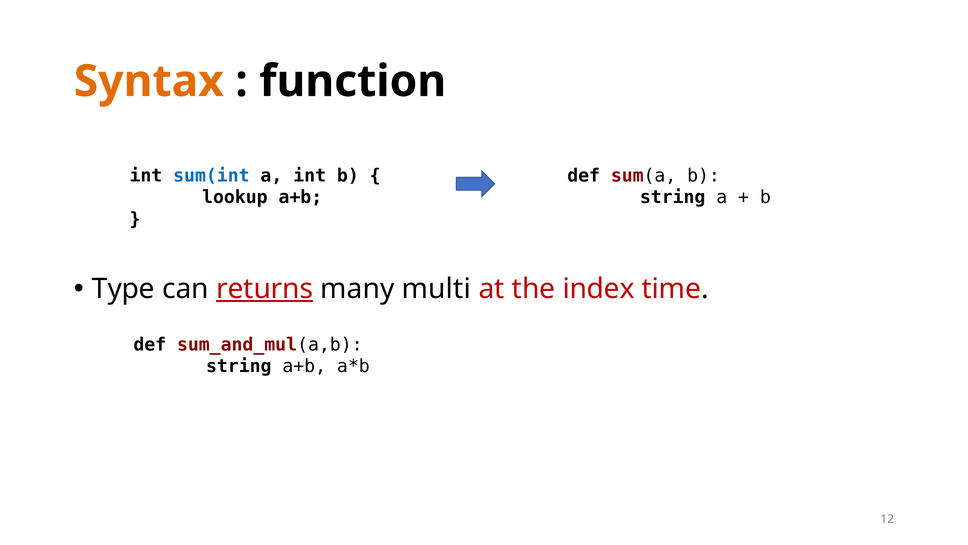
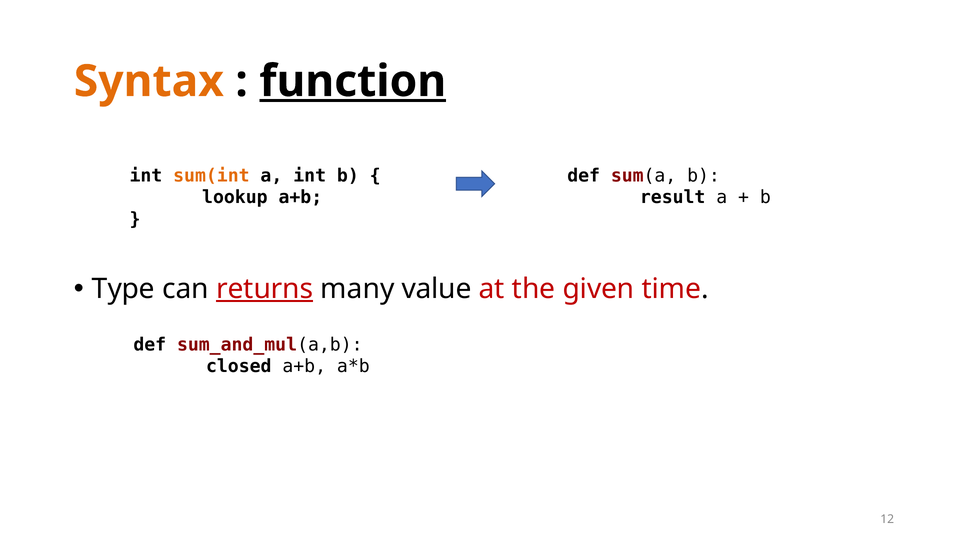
function underline: none -> present (353, 81)
sum(int colour: blue -> orange (211, 175)
string: string -> result (673, 197)
multi: multi -> value (437, 289)
index: index -> given (599, 289)
string: string -> closed (239, 366)
